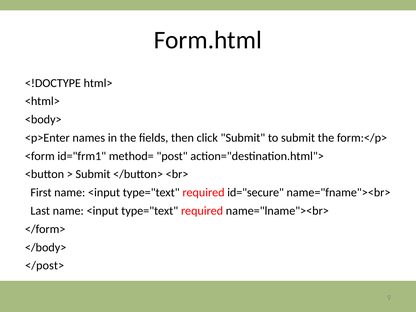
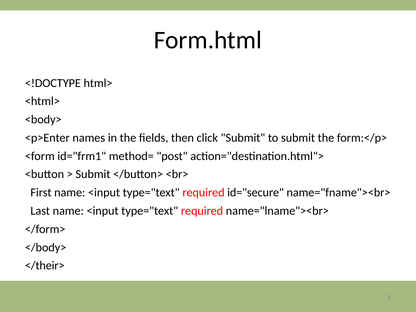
</post>: </post> -> </their> (45, 266)
